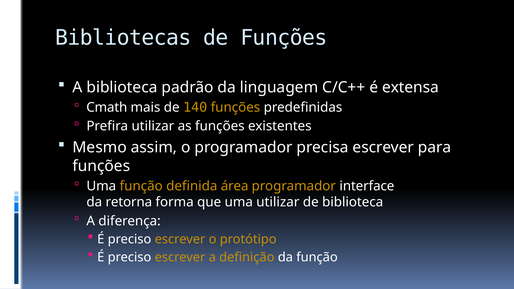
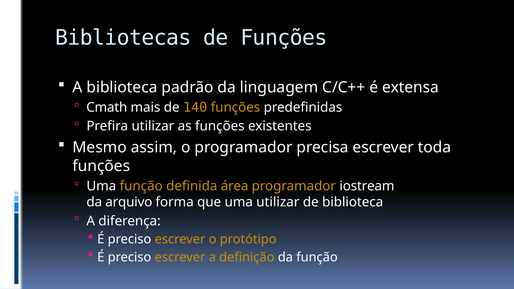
para: para -> toda (435, 148)
interface: interface -> iostream (367, 186)
retorna: retorna -> arquivo (129, 202)
